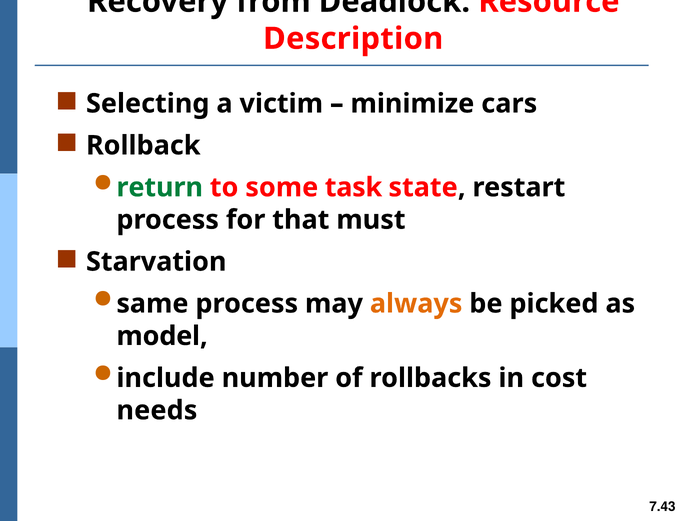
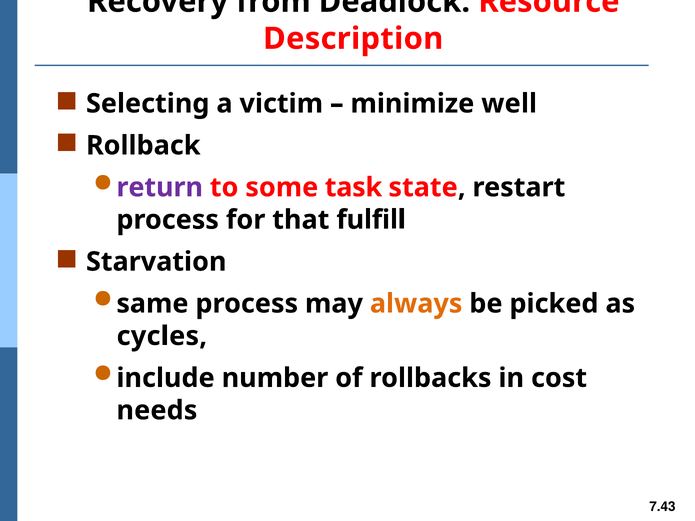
cars: cars -> well (509, 104)
return colour: green -> purple (160, 187)
must: must -> fulfill (371, 220)
model: model -> cycles (162, 336)
